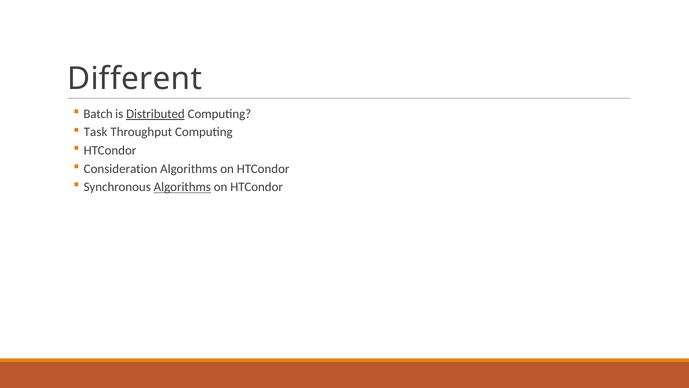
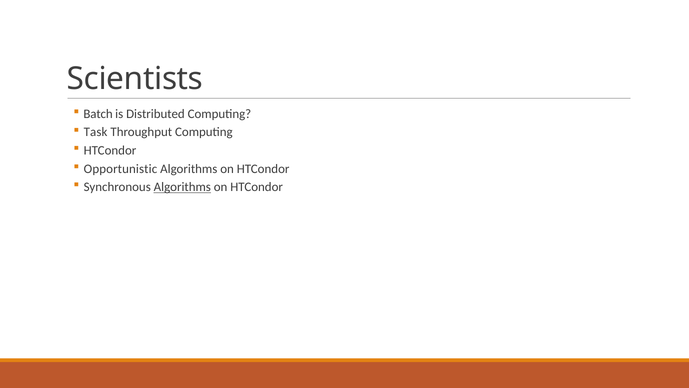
Different: Different -> Scientists (135, 79)
Distributed underline: present -> none (155, 114)
Consideration: Consideration -> Opportunistic (120, 169)
